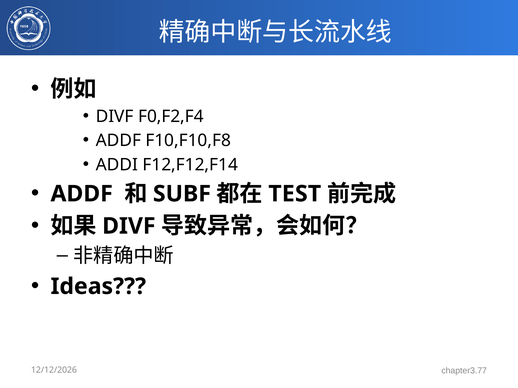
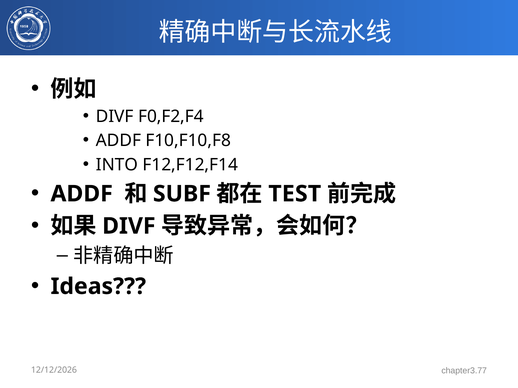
ADDI: ADDI -> INTO (117, 165)
